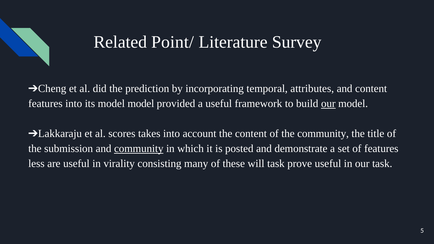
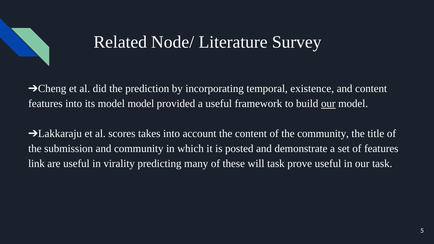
Point/: Point/ -> Node/ (173, 42)
attributes: attributes -> existence (312, 89)
community underline: present -> none (139, 149)
less: less -> link (36, 164)
consisting: consisting -> predicting (159, 164)
